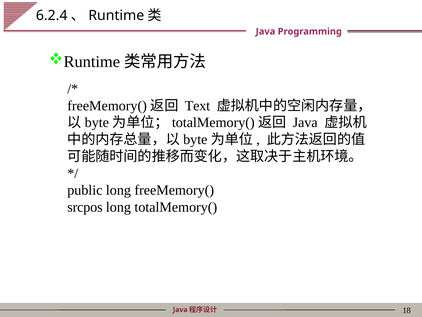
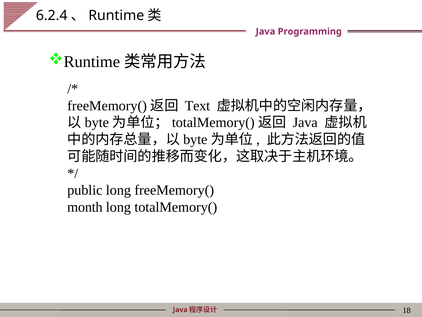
srcpos: srcpos -> month (85, 207)
